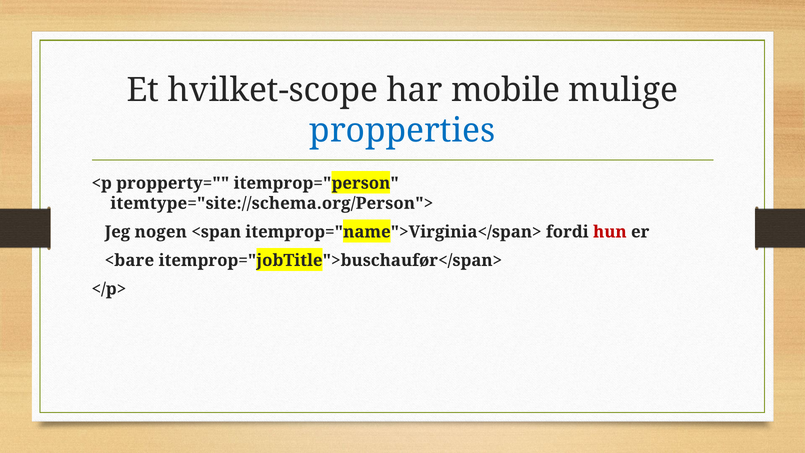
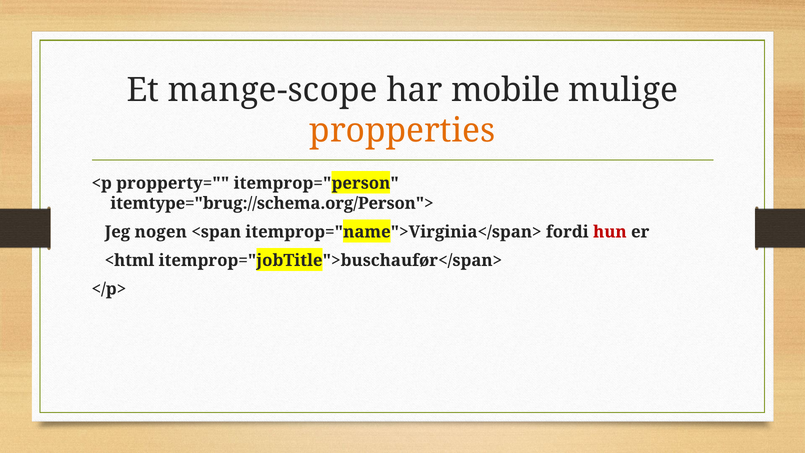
hvilket-scope: hvilket-scope -> mange-scope (273, 90)
propperties colour: blue -> orange (402, 131)
itemtype="site://schema.org/Person">: itemtype="site://schema.org/Person"> -> itemtype="brug://schema.org/Person"> (272, 203)
<bare: <bare -> <html (129, 260)
